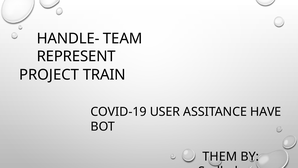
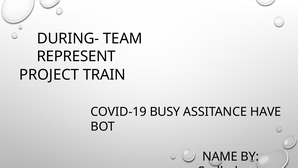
HANDLE-: HANDLE- -> DURING- (68, 38)
USER: USER -> BUSY (165, 111)
THEM: THEM -> NAME (220, 156)
